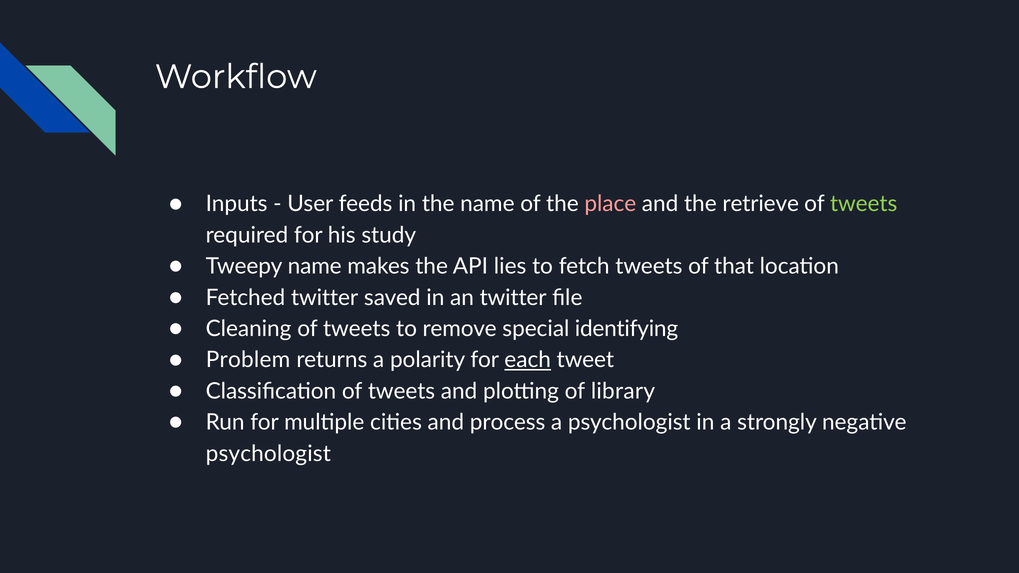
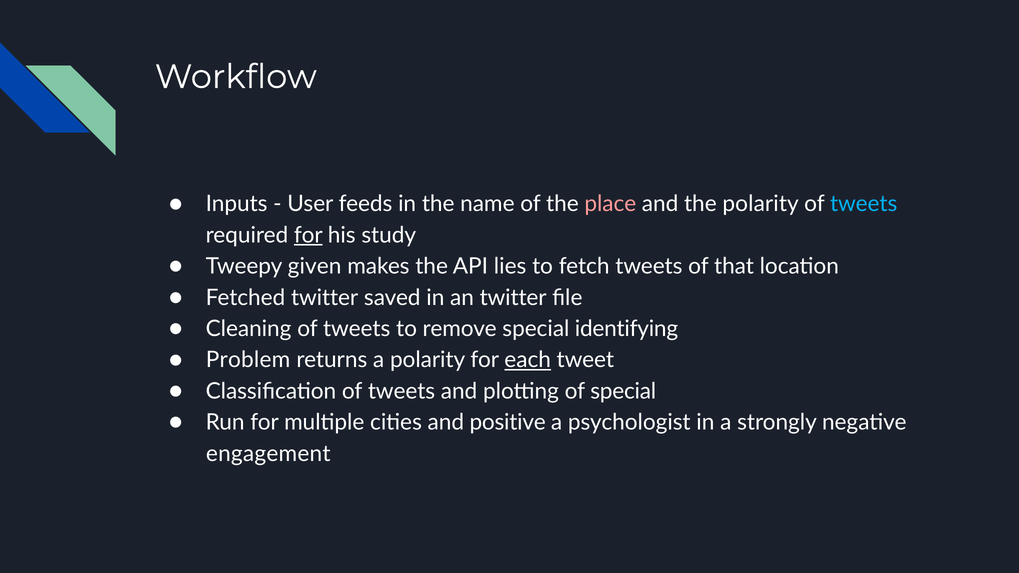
the retrieve: retrieve -> polarity (761, 204)
tweets colour: light green -> light blue (864, 204)
for underline: none -> present (308, 235)
Tweepy name: name -> given (315, 267)
of library: library -> special (623, 391)
process: process -> positive (508, 423)
psychologist: psychologist -> engagement (268, 454)
